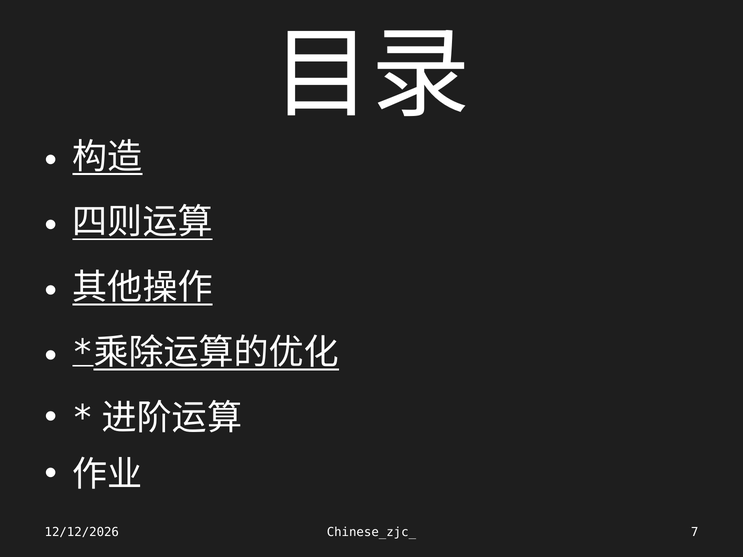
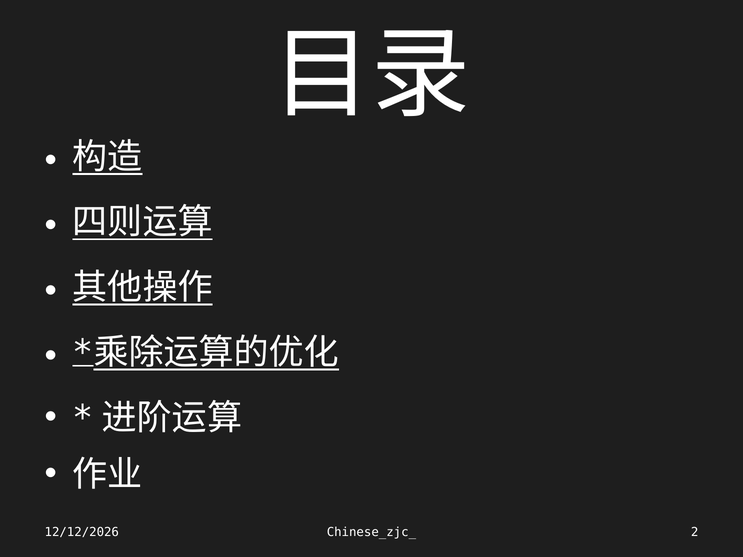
7: 7 -> 2 (695, 532)
